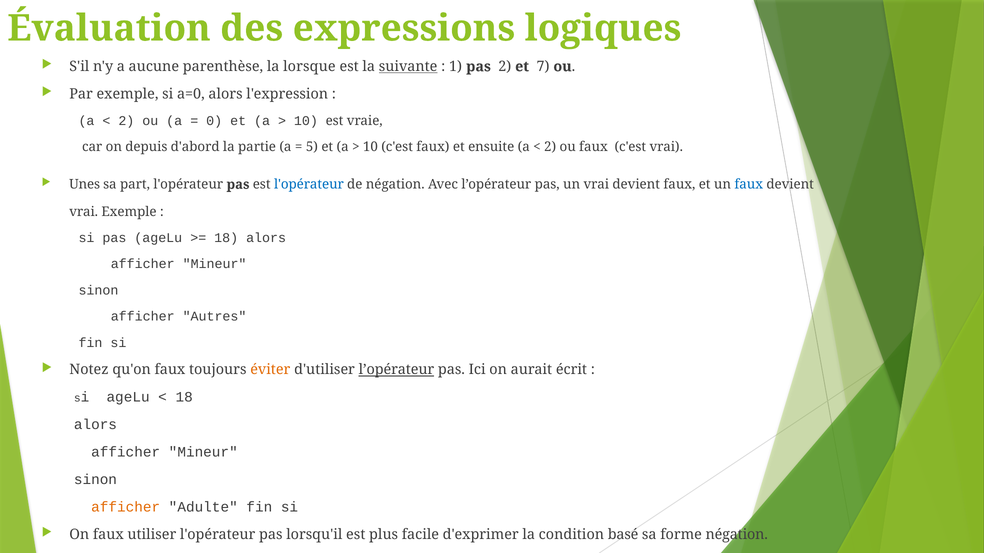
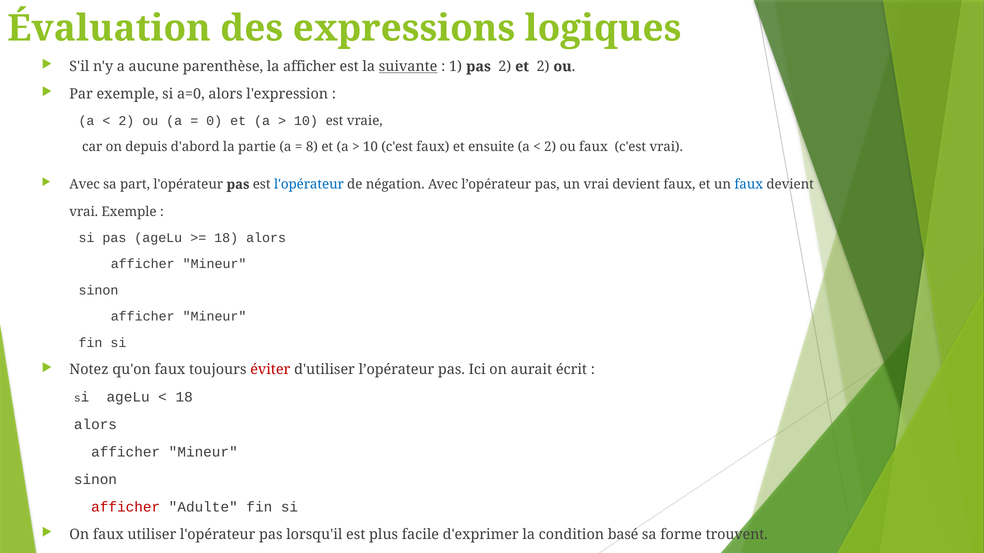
la lorsque: lorsque -> afficher (310, 67)
et 7: 7 -> 2 (543, 67)
5: 5 -> 8 (312, 147)
Unes: Unes -> Avec (85, 185)
Autres: Autres -> Mineur (215, 317)
éviter colour: orange -> red (270, 370)
l’opérateur underline: present -> none (396, 370)
afficher colour: orange -> red (126, 508)
forme négation: négation -> trouvent (737, 535)
